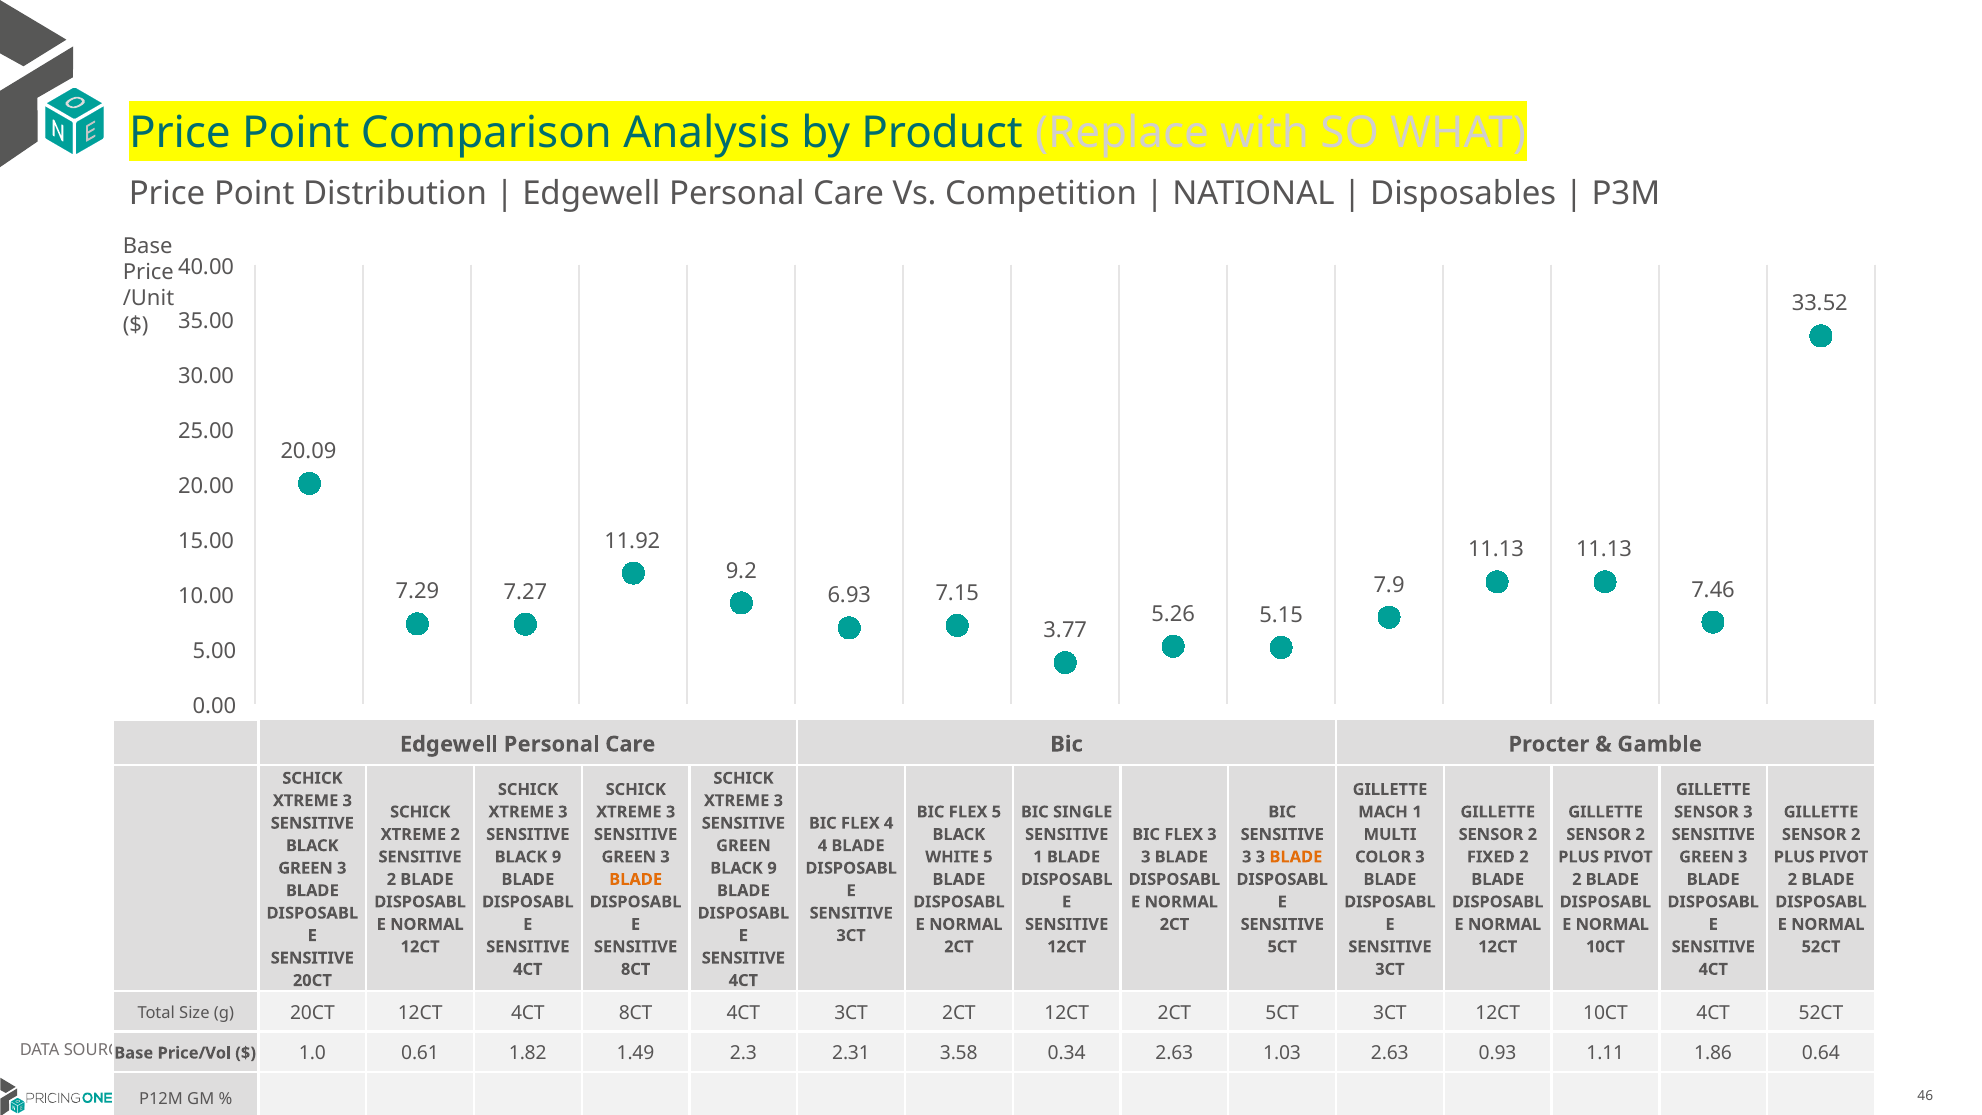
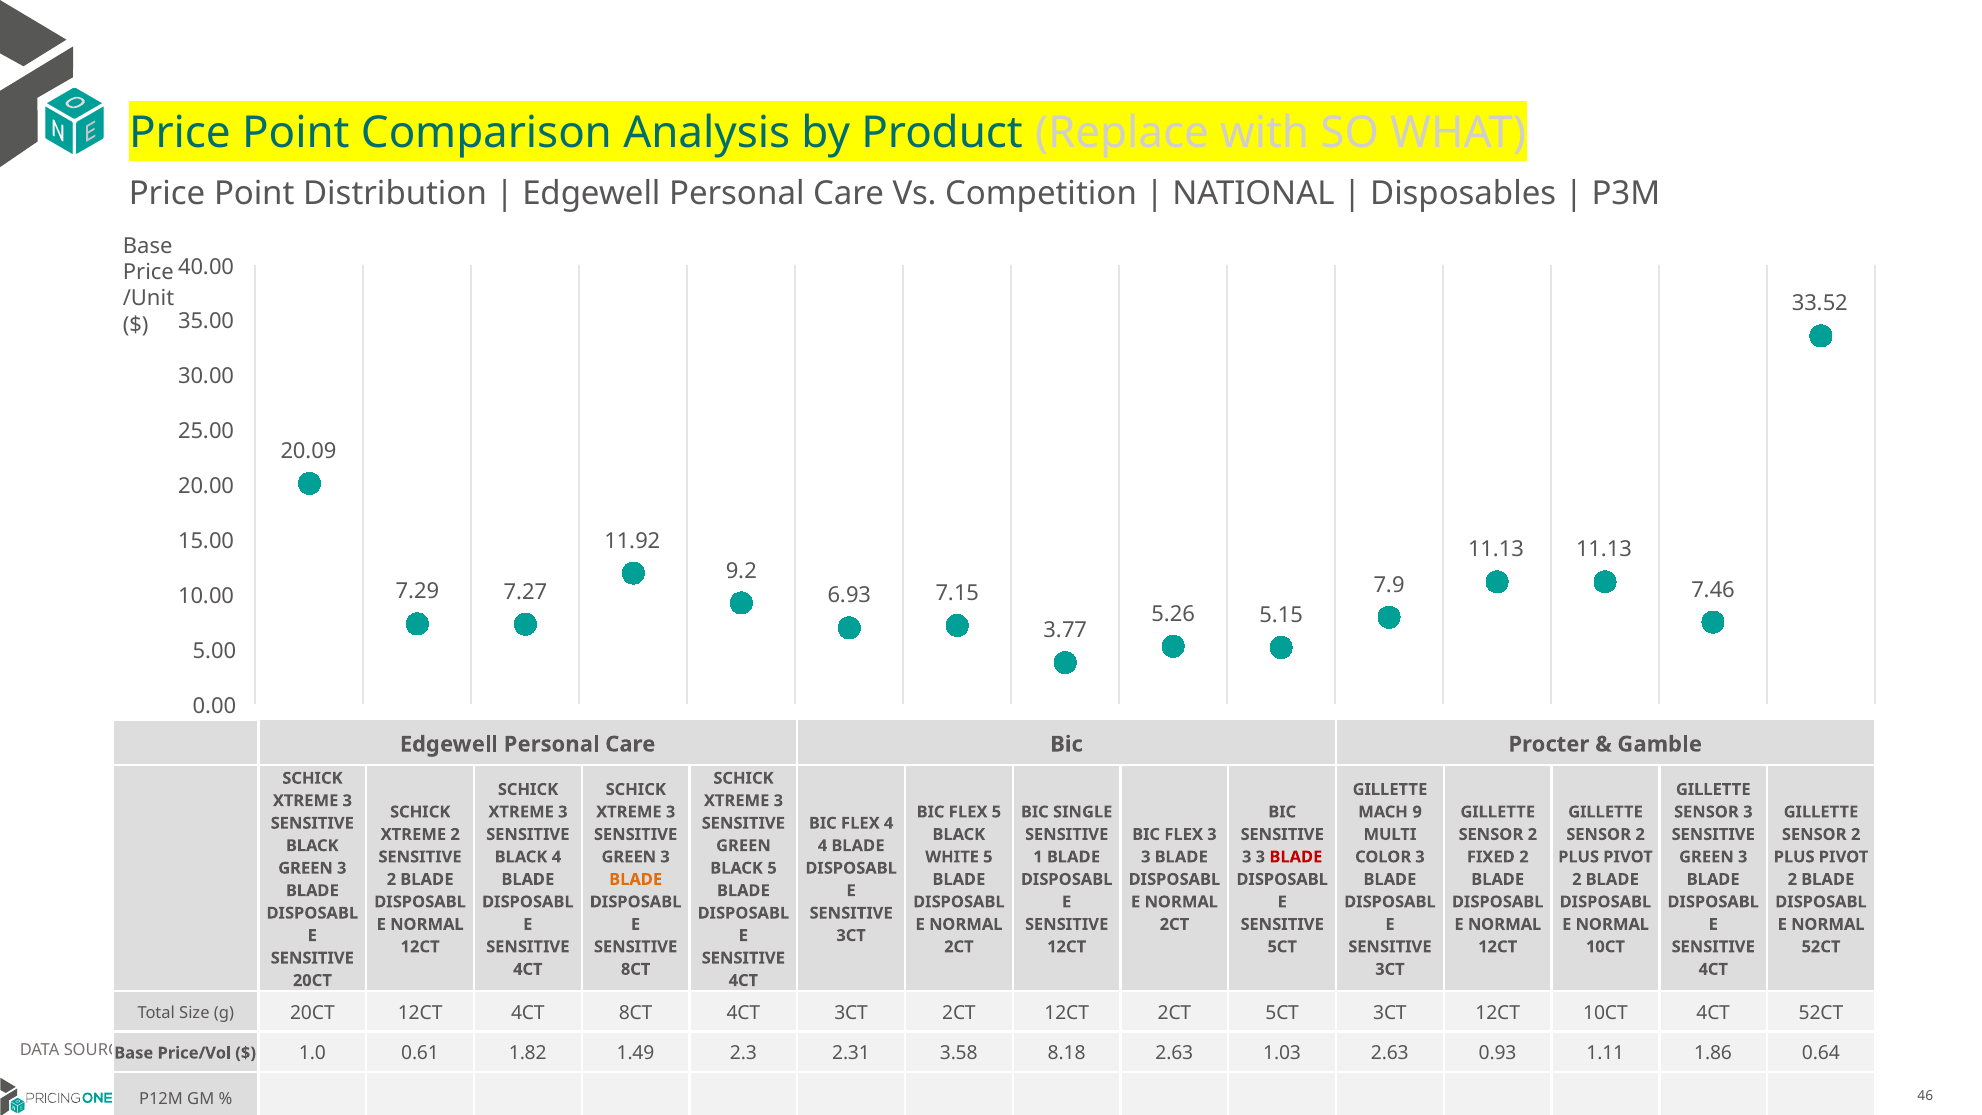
MACH 1: 1 -> 9 (1417, 812)
9: 9 -> 4 (557, 857)
BLADE colour: orange -> red (1296, 857)
9: 9 -> 5 (772, 868)
0.34: 0.34 -> 8.18 (1067, 1053)
